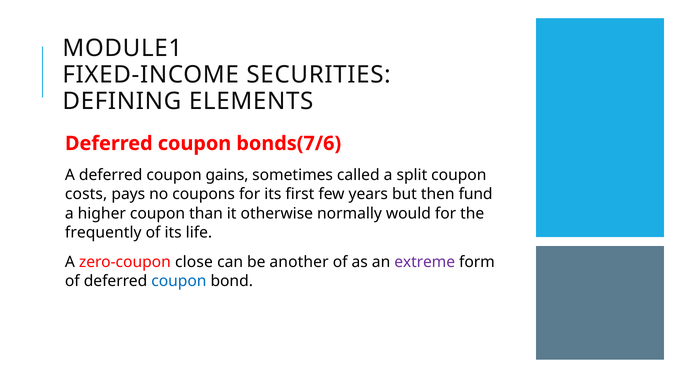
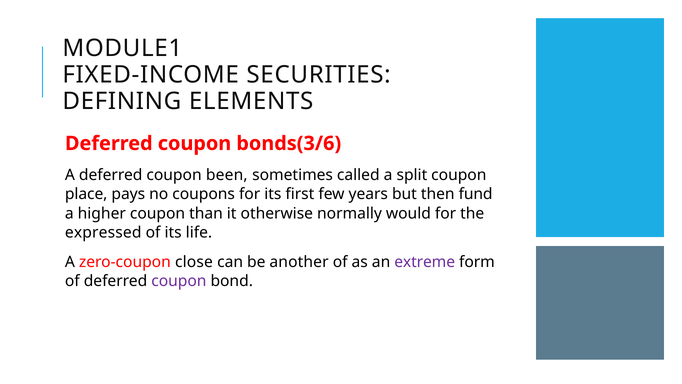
bonds(7/6: bonds(7/6 -> bonds(3/6 (289, 143)
gains: gains -> been (227, 175)
costs: costs -> place (86, 194)
frequently: frequently -> expressed (103, 232)
coupon colour: blue -> purple (179, 281)
